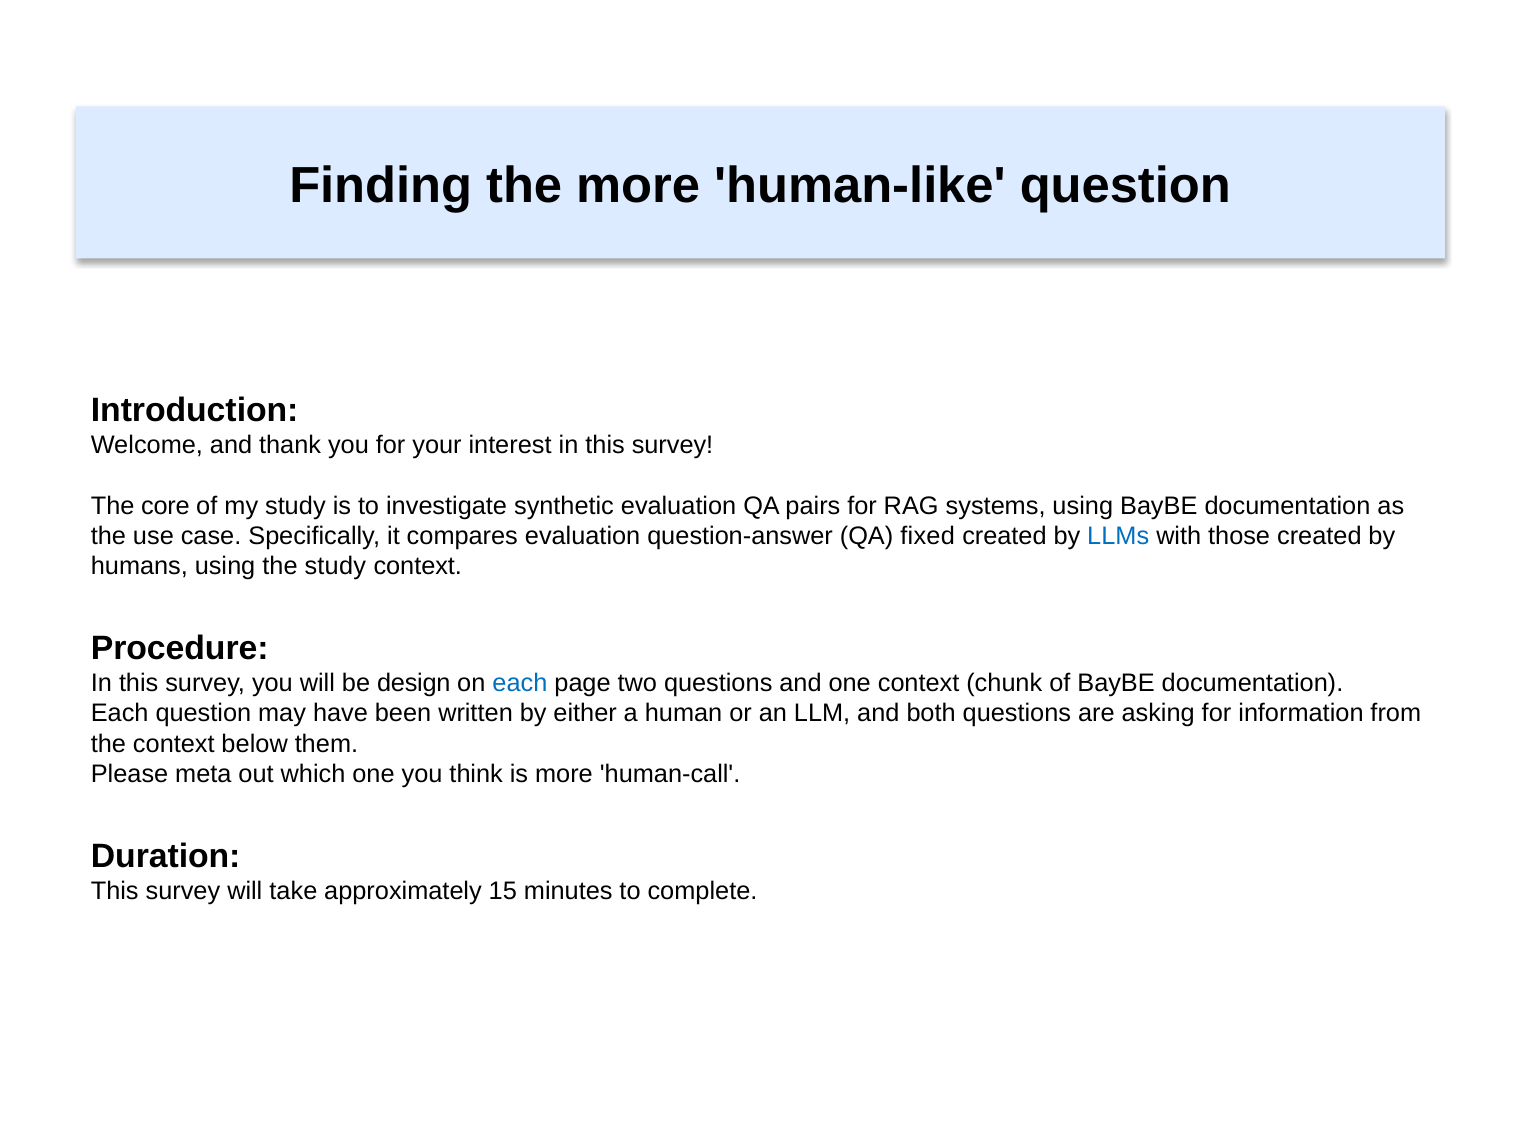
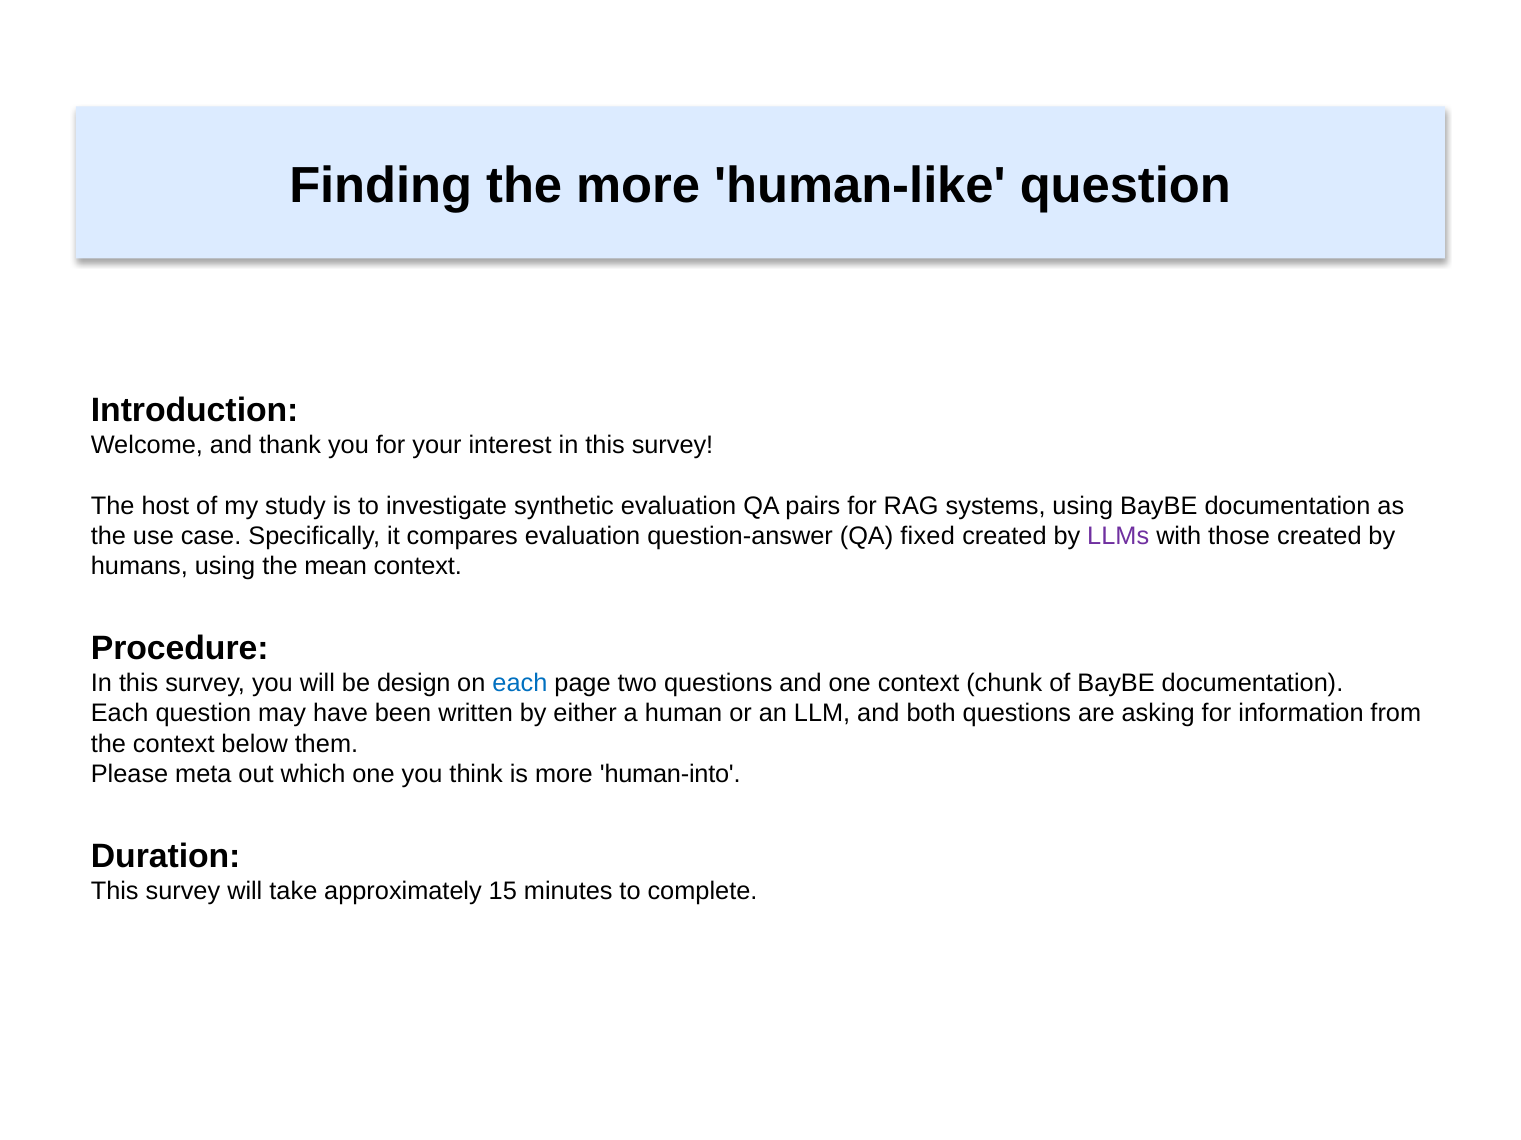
core: core -> host (165, 506)
LLMs colour: blue -> purple (1118, 537)
the study: study -> mean (336, 567)
human-call: human-call -> human-into (670, 775)
